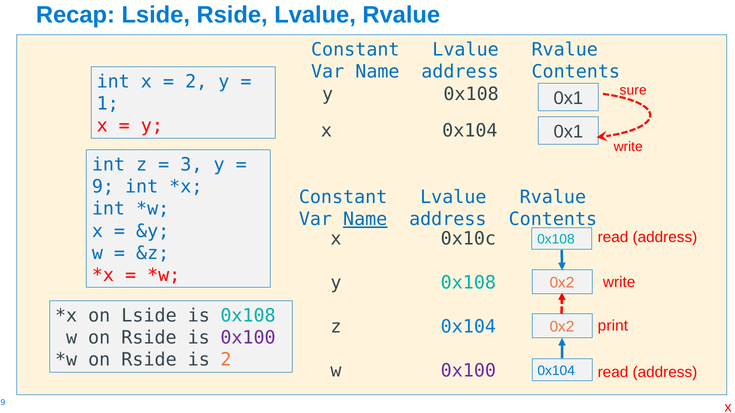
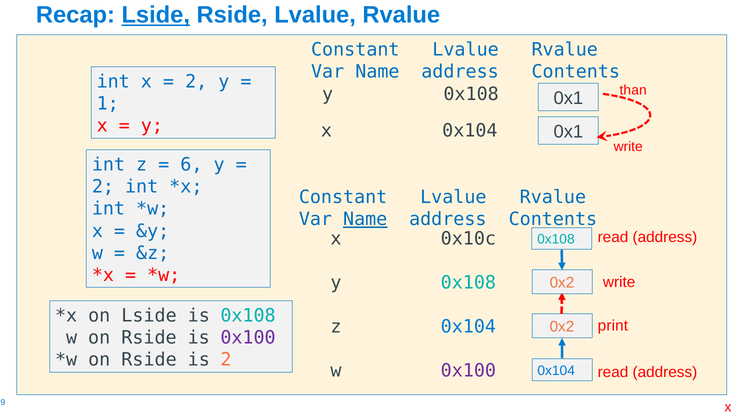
Lside underline: none -> present (156, 15)
sure: sure -> than (633, 90)
3: 3 -> 6 (191, 165)
9: 9 -> 2 (103, 187)
